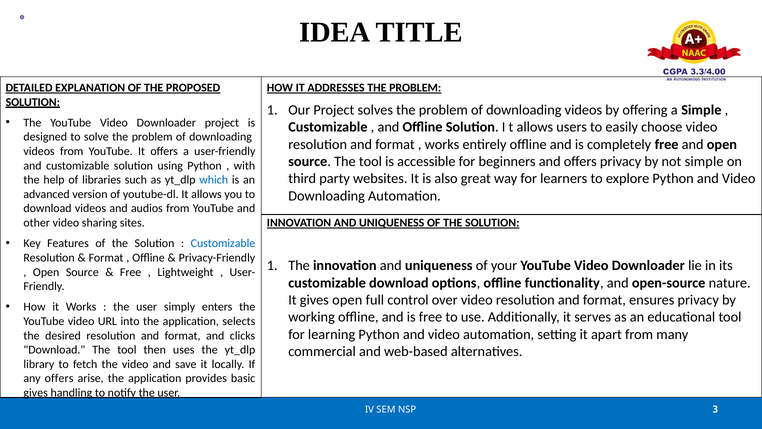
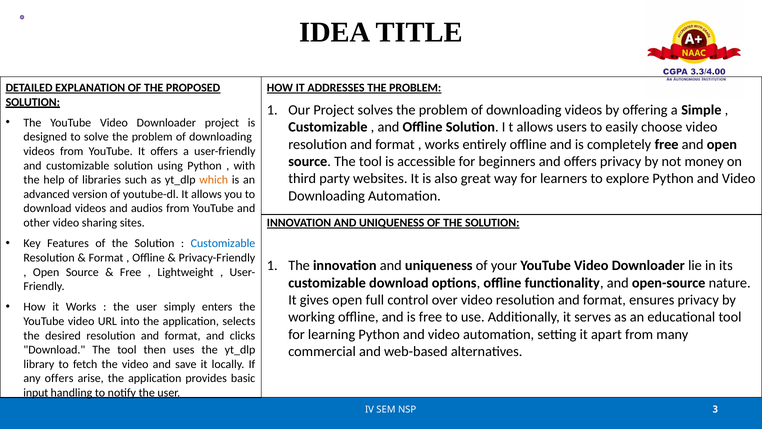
not simple: simple -> money (704, 161)
which colour: blue -> orange (214, 180)
gives: gives -> input (36, 392)
